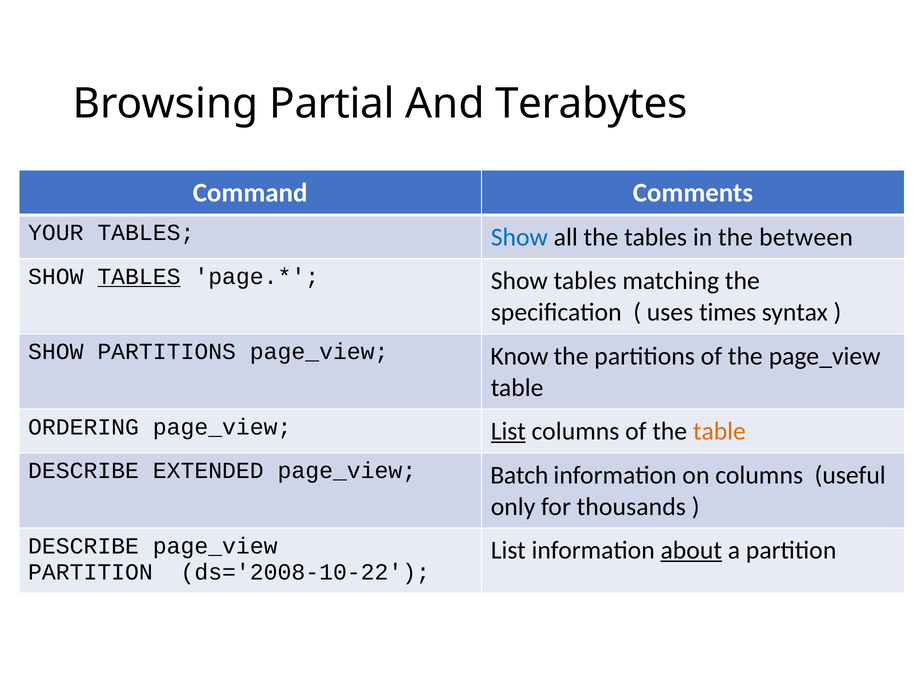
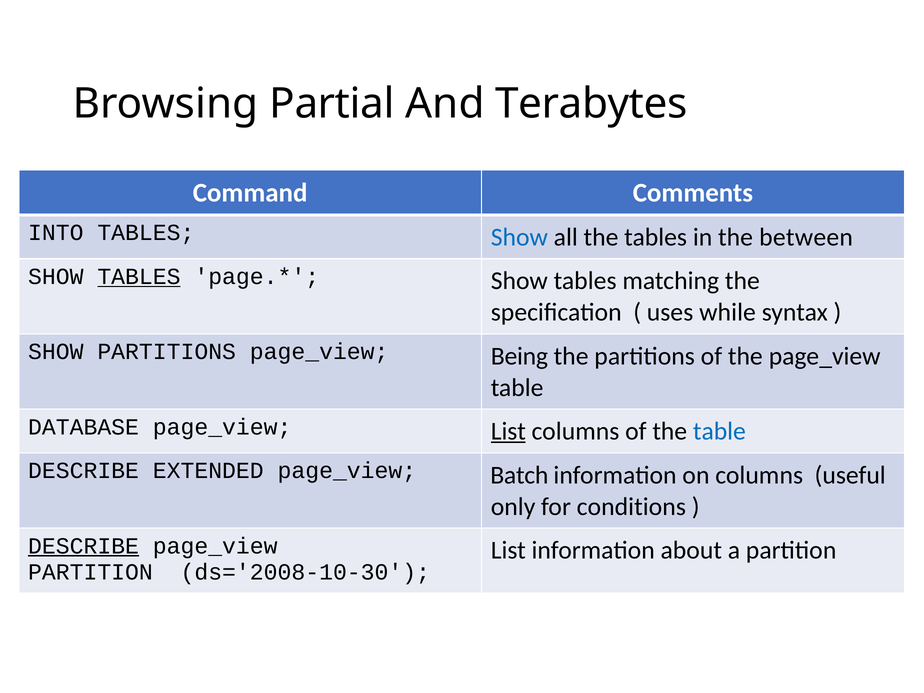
YOUR: YOUR -> INTO (56, 233)
times: times -> while (728, 312)
Know: Know -> Being (519, 356)
ORDERING: ORDERING -> DATABASE (84, 427)
table colour: orange -> blue (719, 431)
thousands: thousands -> conditions (631, 507)
DESCRIBE underline: none -> present (84, 546)
about underline: present -> none (691, 550)
ds='2008-10-22: ds='2008-10-22 -> ds='2008-10-30 (305, 572)
